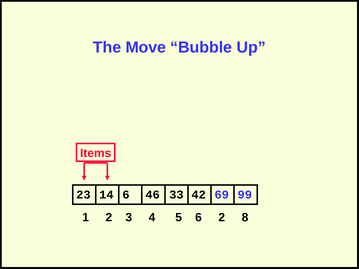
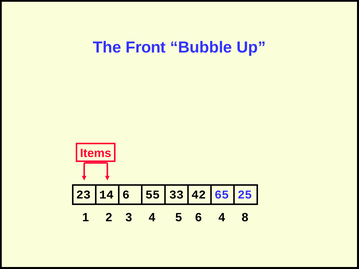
Move: Move -> Front (146, 47)
46: 46 -> 55 (153, 195)
69: 69 -> 65 (222, 195)
99: 99 -> 25 (245, 195)
6 2: 2 -> 4 (222, 218)
